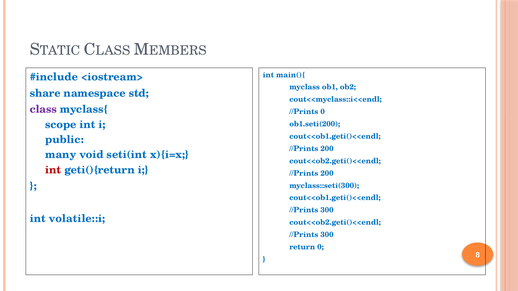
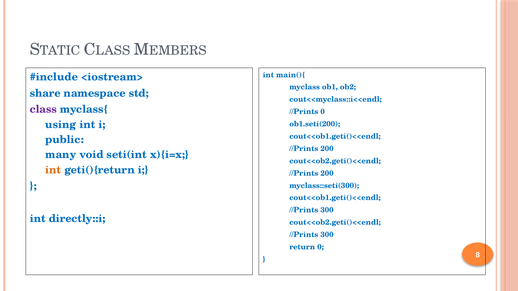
scope: scope -> using (61, 125)
int colour: red -> orange (53, 170)
volatile::i: volatile::i -> directly::i (77, 219)
